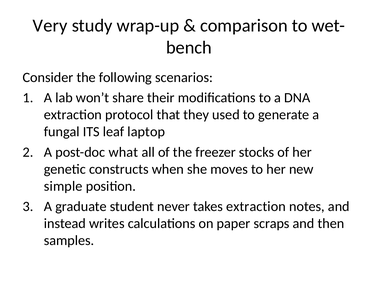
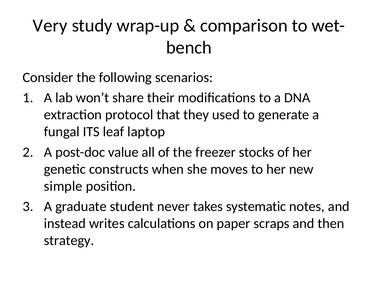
what: what -> value (123, 152)
takes extraction: extraction -> systematic (256, 207)
samples: samples -> strategy (69, 241)
